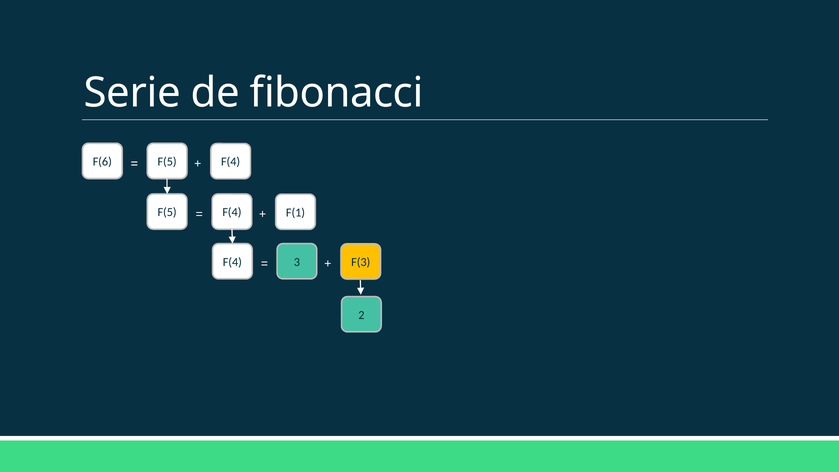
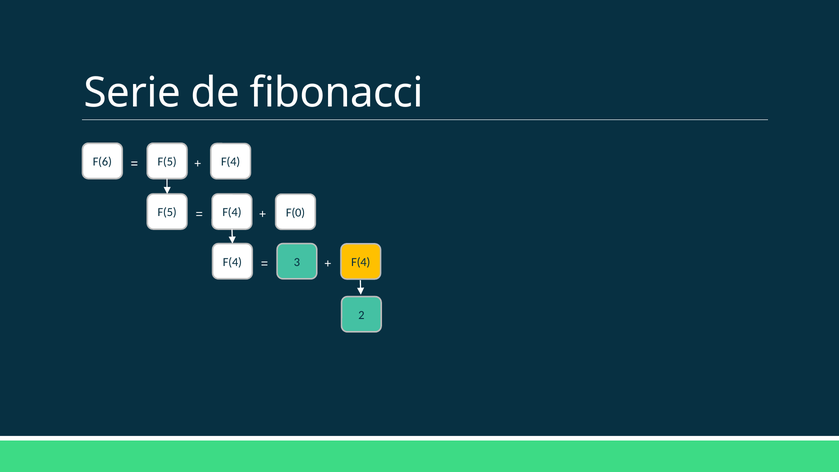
F(1: F(1 -> F(0 (296, 213)
F(4 F(3: F(3 -> F(4 (361, 262)
